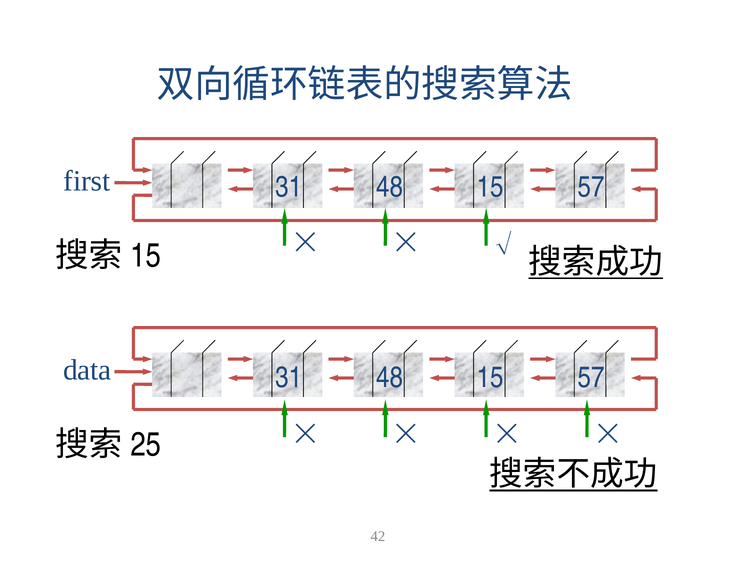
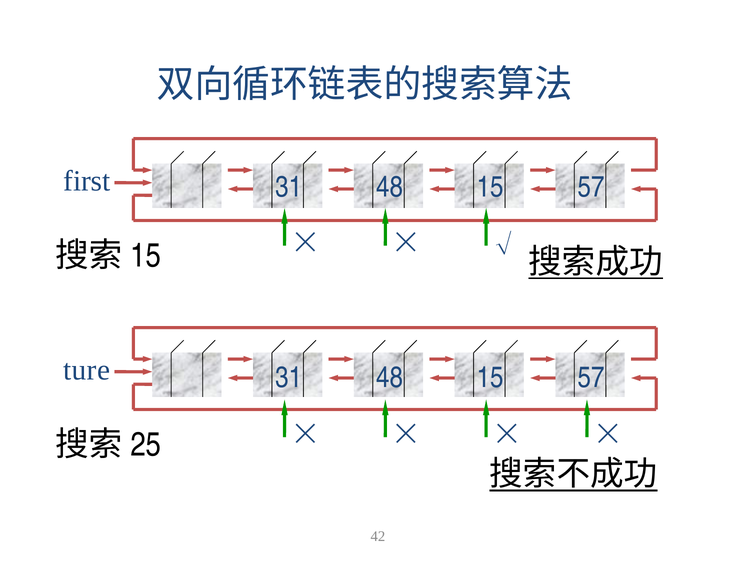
data: data -> ture (87, 370)
